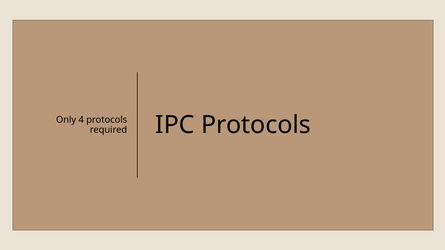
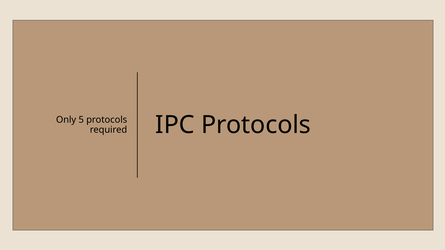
4: 4 -> 5 (81, 120)
